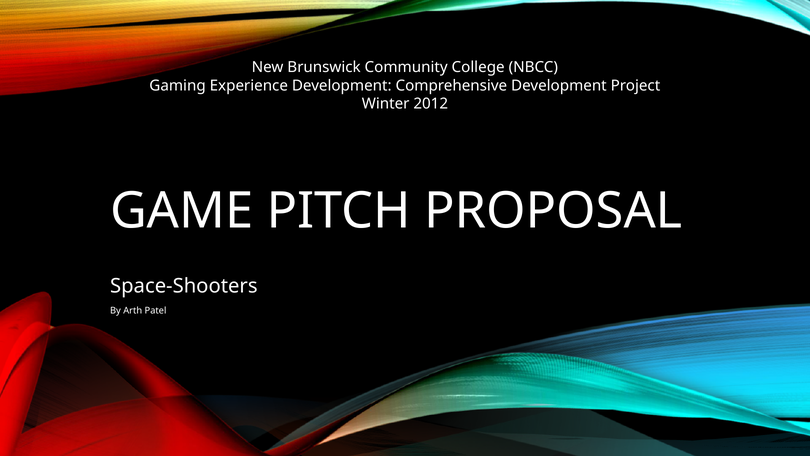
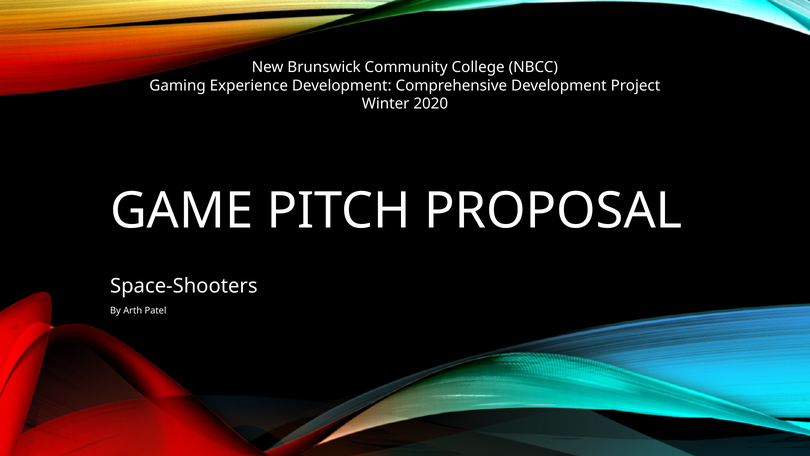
2012: 2012 -> 2020 (431, 104)
